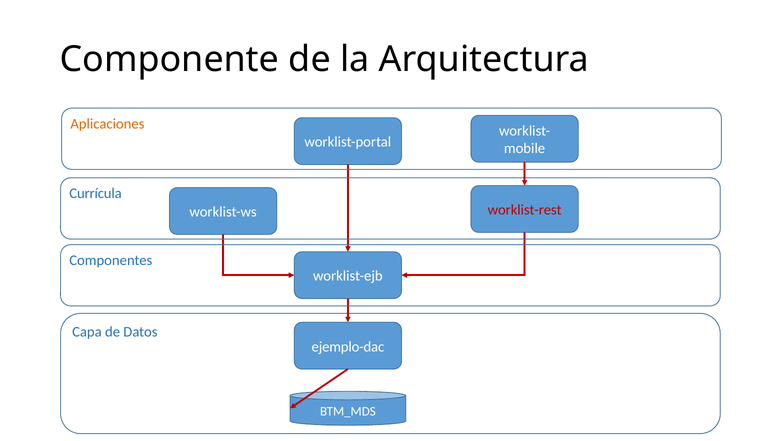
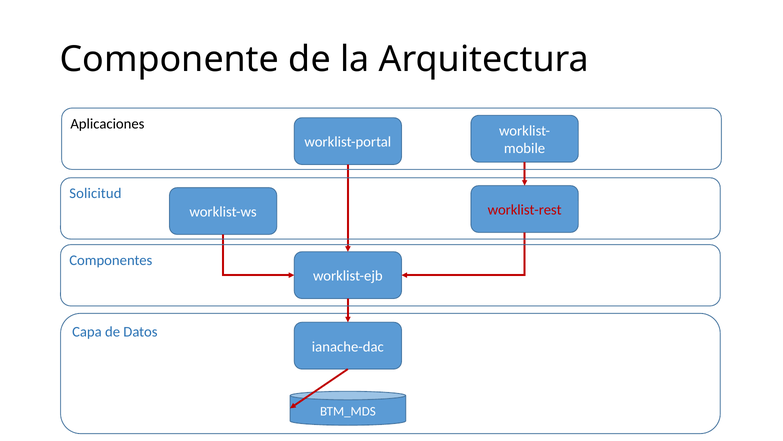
Aplicaciones colour: orange -> black (107, 124)
Currícula: Currícula -> Solicitud (95, 193)
ejemplo-dac: ejemplo-dac -> ianache-dac (348, 346)
